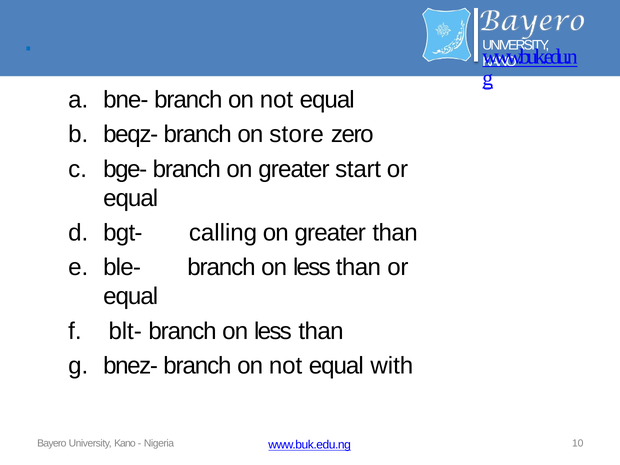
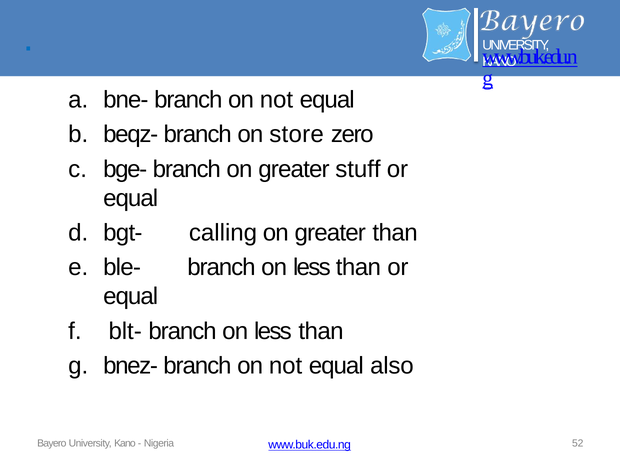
start: start -> stuff (358, 169)
with: with -> also (392, 366)
10: 10 -> 52 (578, 444)
